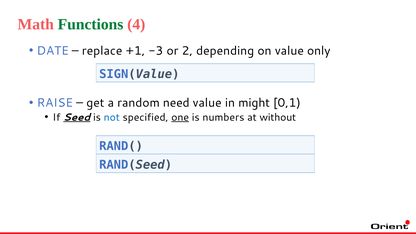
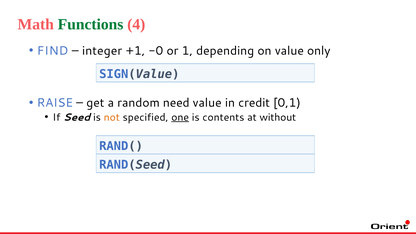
DATE: DATE -> FIND (53, 51)
replace: replace -> integer (102, 51)
-3: -3 -> -0 (156, 51)
2: 2 -> 1 (187, 51)
might: might -> credit (254, 103)
Seed underline: present -> none (77, 117)
not colour: blue -> orange (112, 117)
numbers: numbers -> contents (223, 117)
